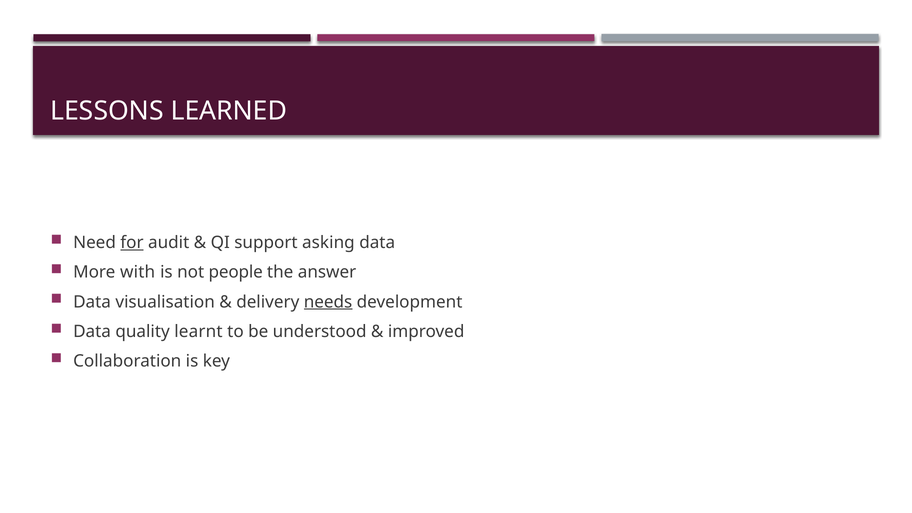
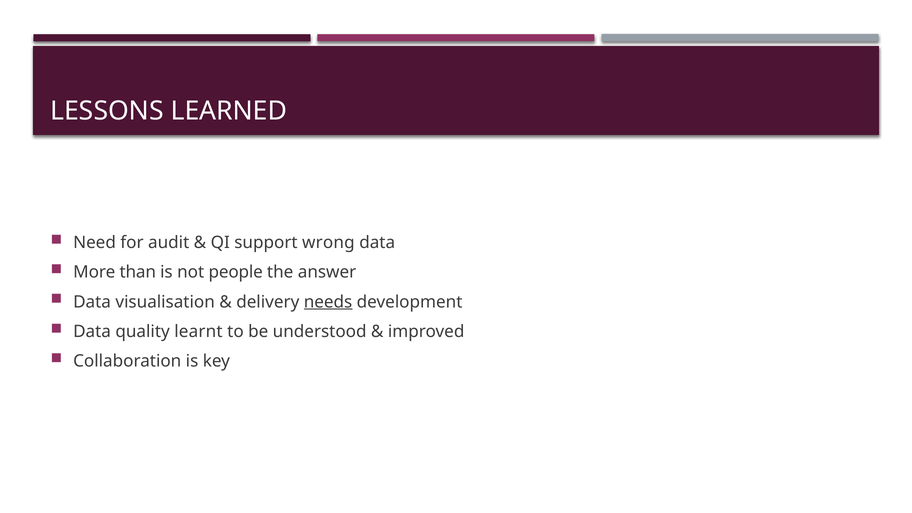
for underline: present -> none (132, 243)
asking: asking -> wrong (328, 243)
with: with -> than (138, 272)
